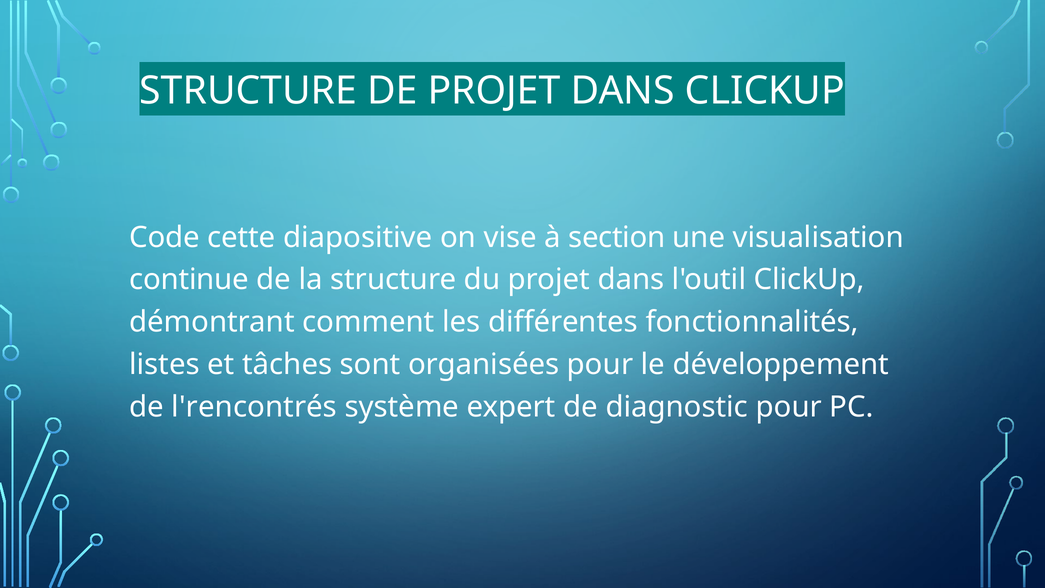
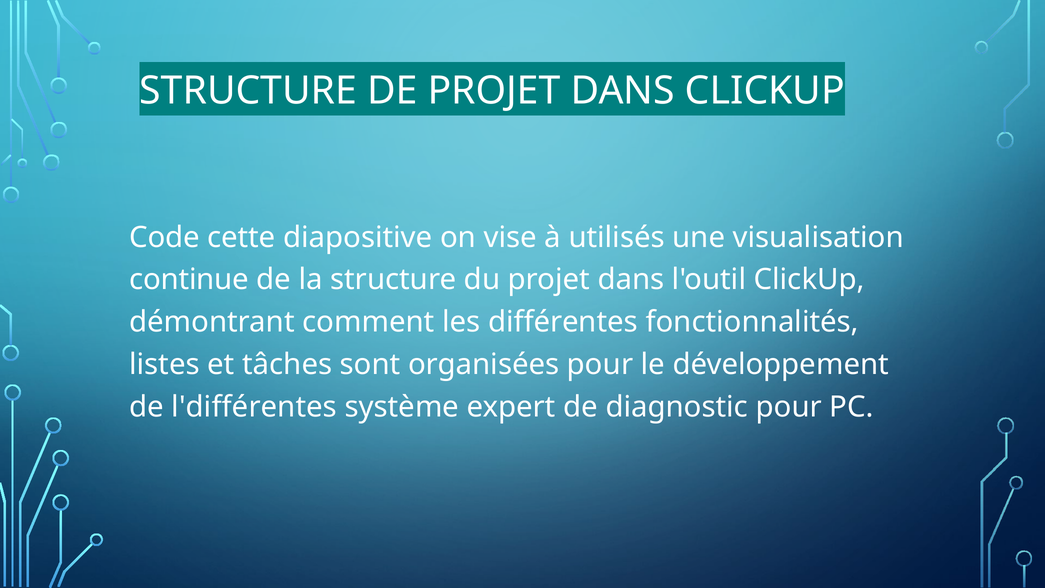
section: section -> utilisés (617, 237)
l'rencontrés: l'rencontrés -> l'différentes (254, 407)
